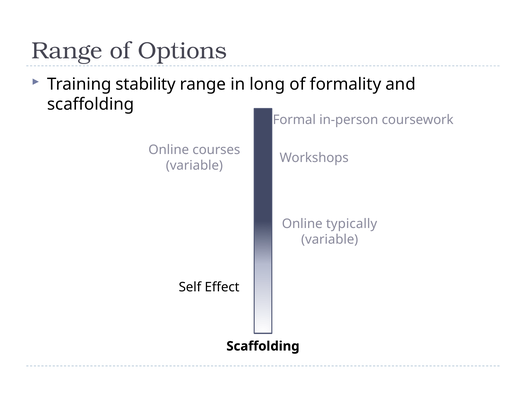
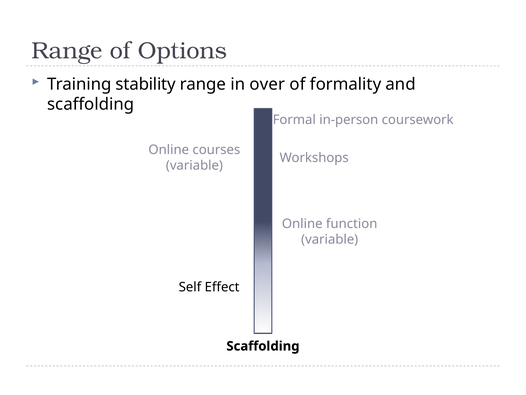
long: long -> over (267, 84)
typically: typically -> function (352, 224)
